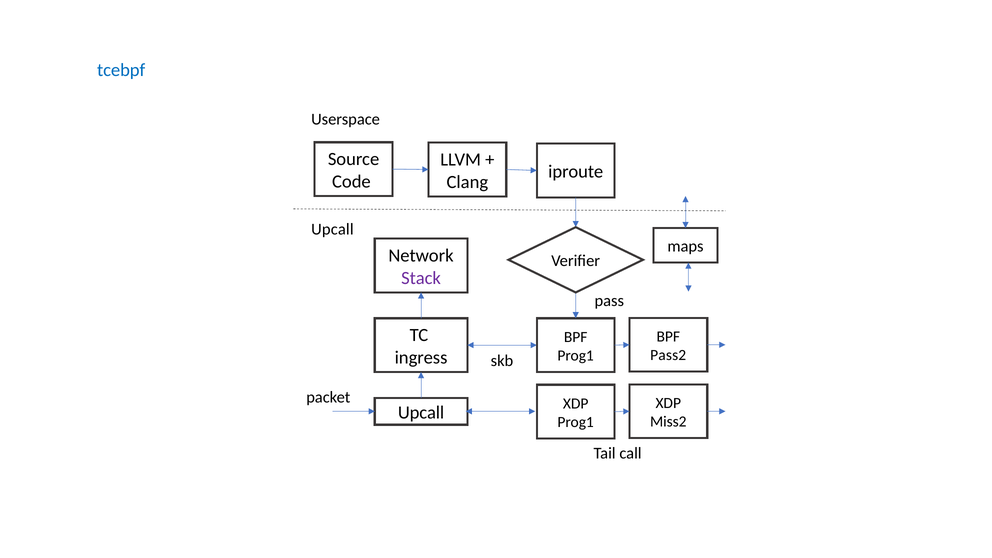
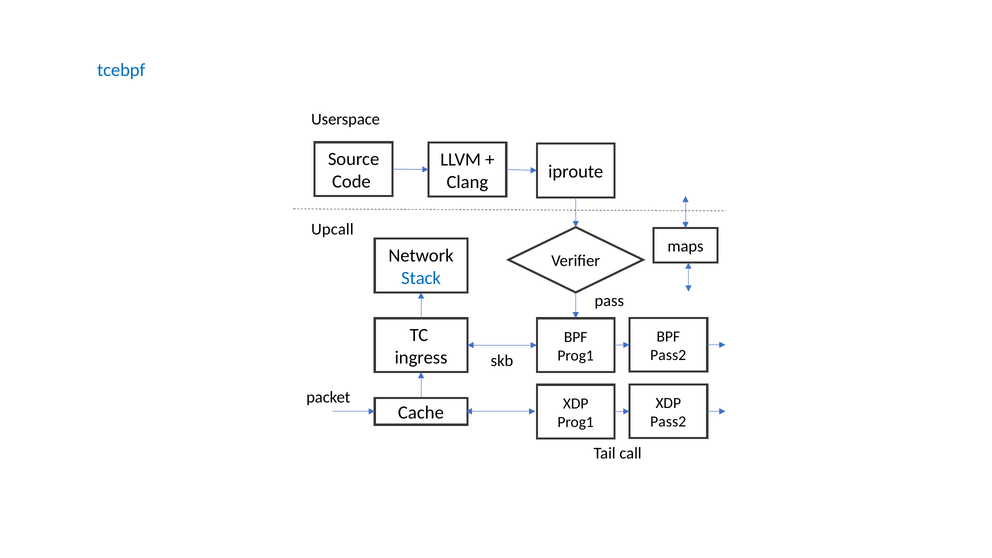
Stack colour: purple -> blue (421, 278)
Upcall: Upcall -> Cache (421, 413)
Miss2: Miss2 -> Pass2 (668, 422)
